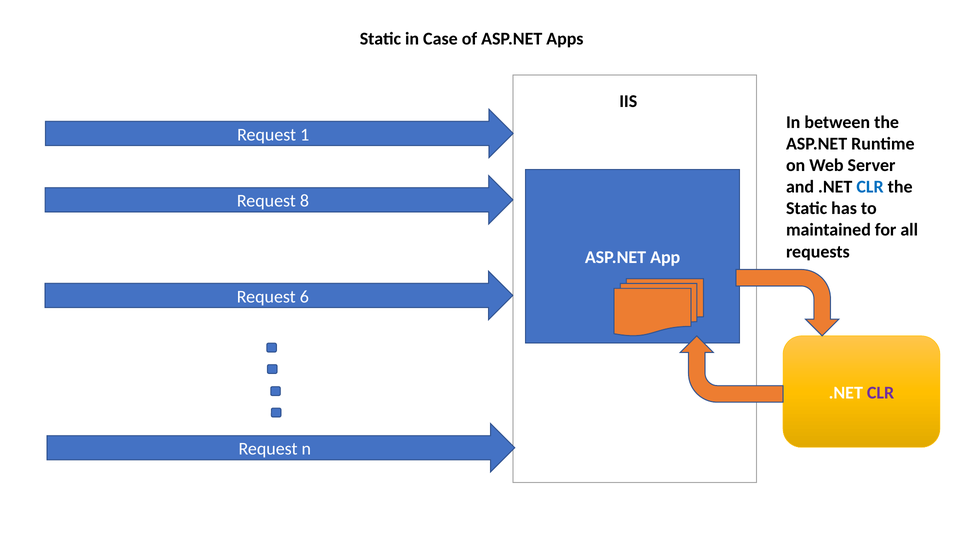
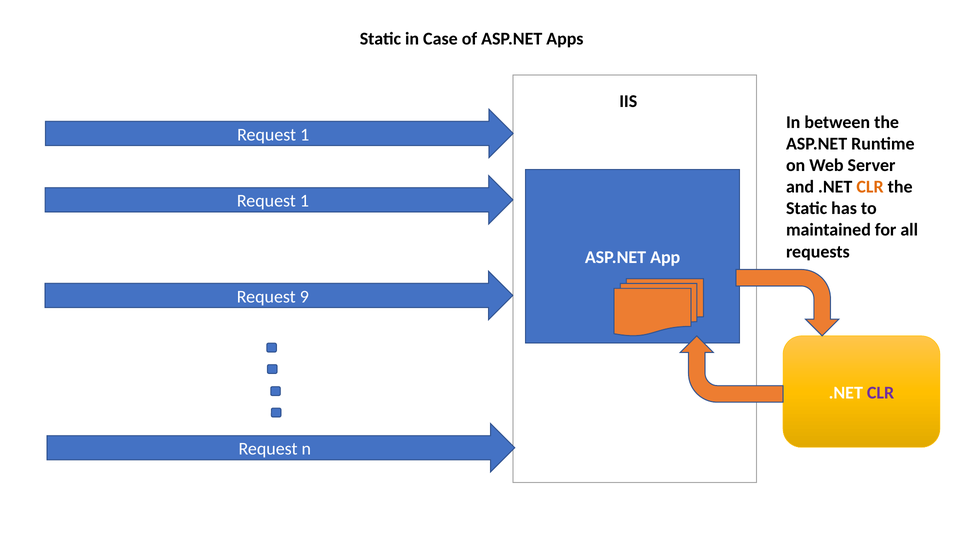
CLR colour: blue -> orange (870, 187)
8: 8 -> 1 (304, 201)
6: 6 -> 9 (304, 297)
